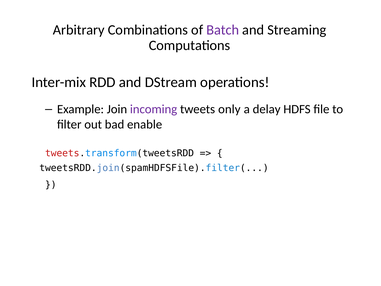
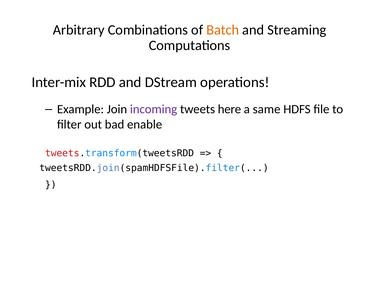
Batch colour: purple -> orange (223, 30)
only: only -> here (229, 109)
delay: delay -> same (267, 109)
